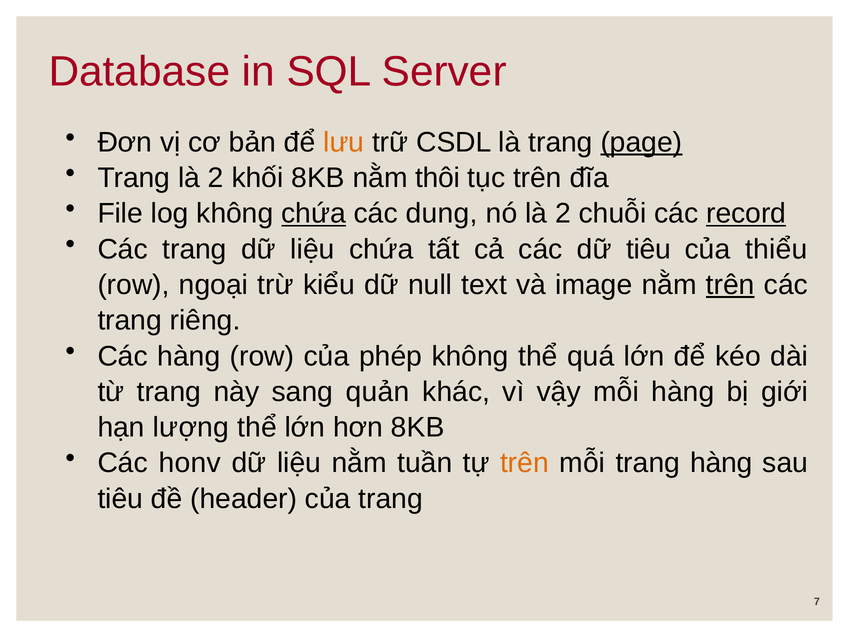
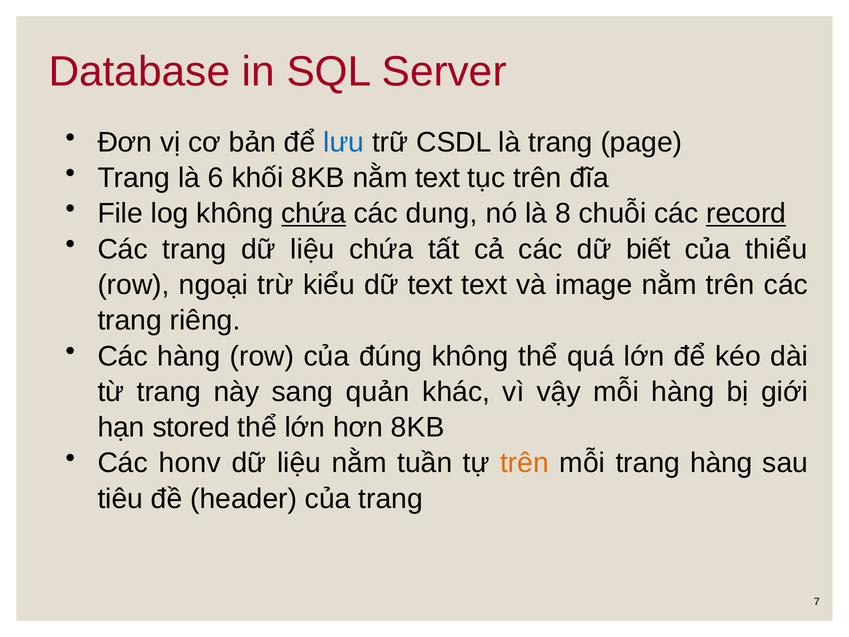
lưu colour: orange -> blue (344, 142)
page underline: present -> none (641, 142)
Trang là 2: 2 -> 6 (216, 178)
nằm thôi: thôi -> text (438, 178)
nó là 2: 2 -> 8 (563, 214)
dữ tiêu: tiêu -> biết (648, 249)
dữ null: null -> text (430, 285)
trên underline: present -> none (730, 285)
phép: phép -> đúng (390, 356)
lượng: lượng -> stored (191, 427)
